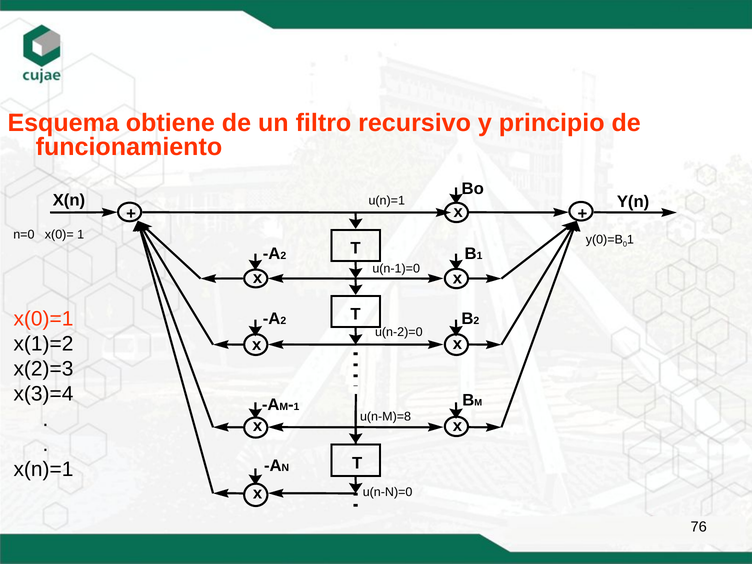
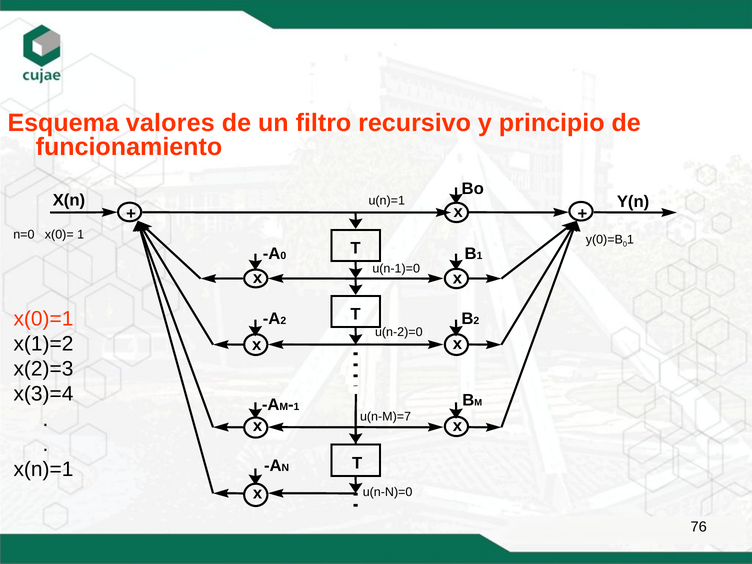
obtiene: obtiene -> valores (170, 123)
2: 2 -> 0 (283, 256)
u(n-M)=8: u(n-M)=8 -> u(n-M)=7 (386, 417)
